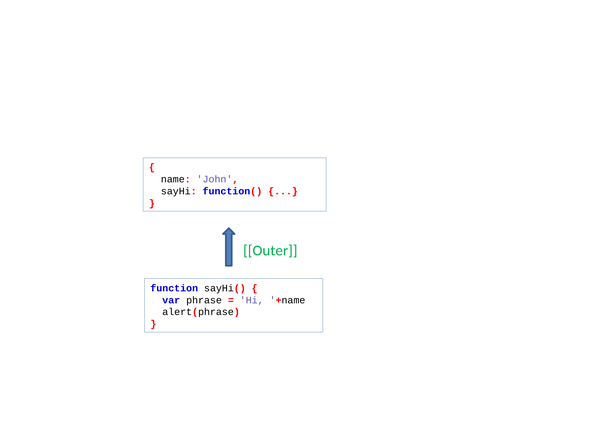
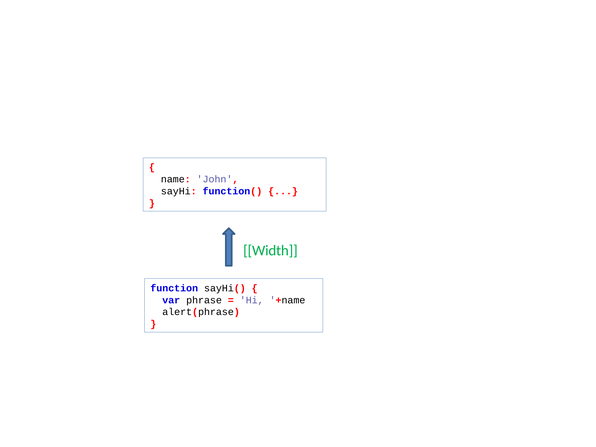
Outer: Outer -> Width (270, 250)
